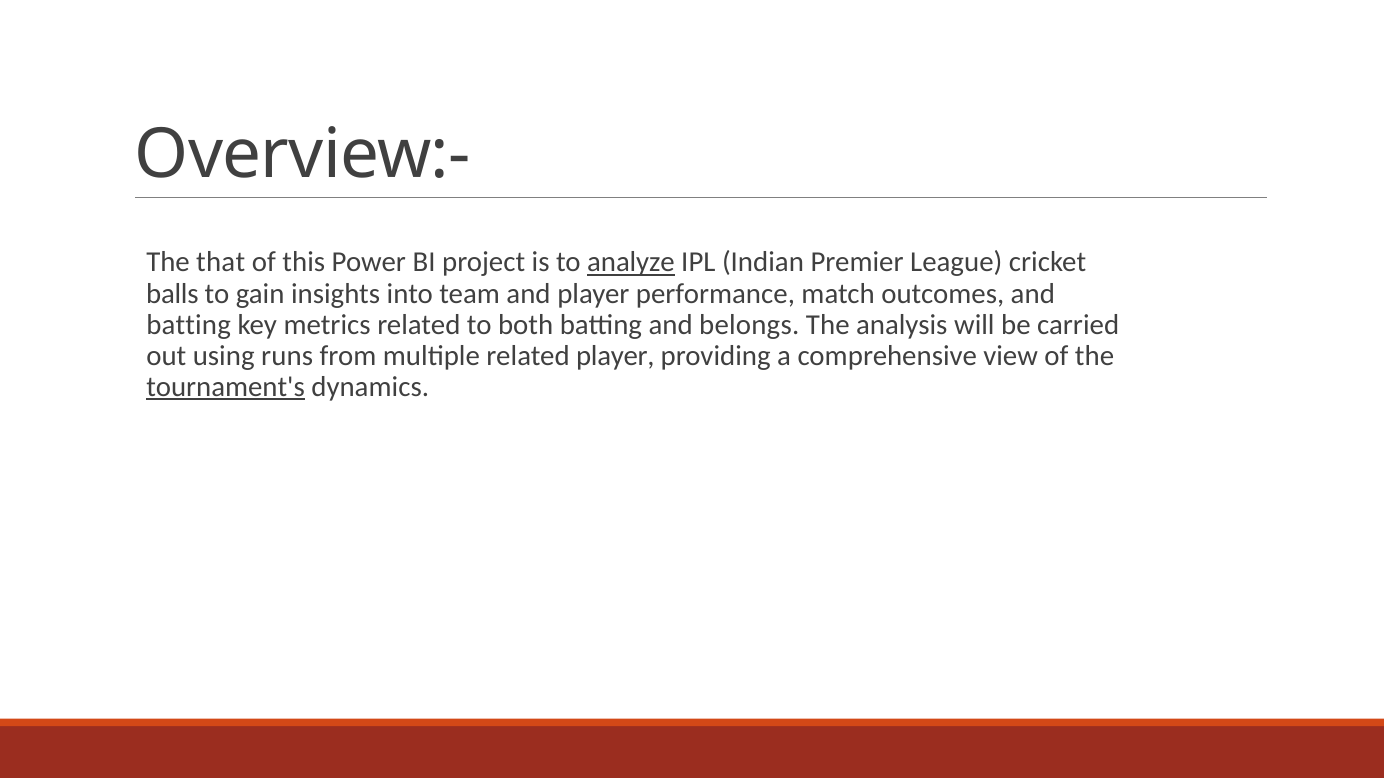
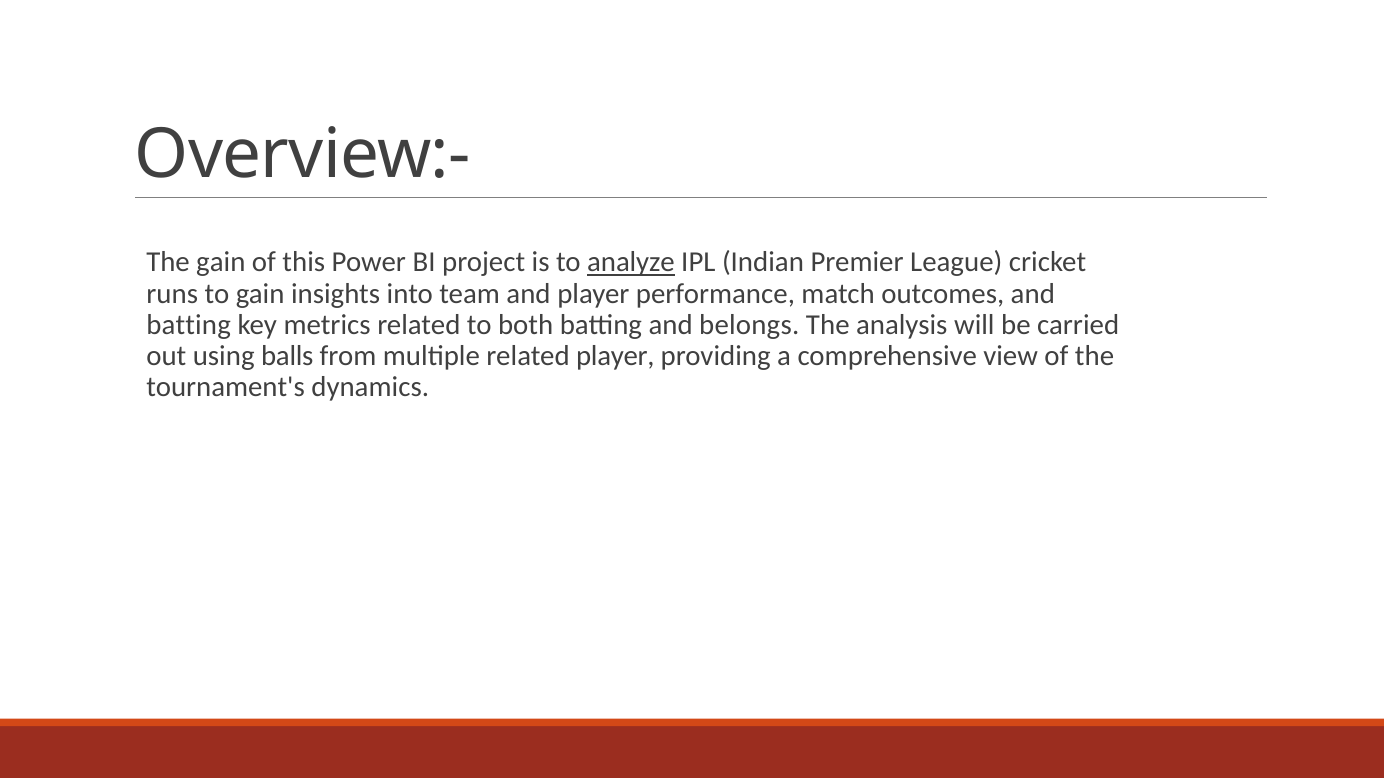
The that: that -> gain (221, 263)
balls: balls -> runs (172, 294)
runs: runs -> balls (287, 356)
tournament's underline: present -> none (226, 387)
